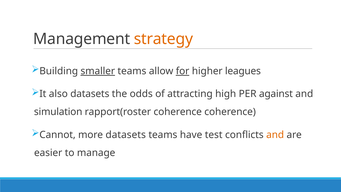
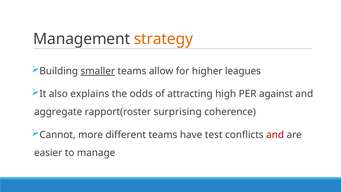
for underline: present -> none (183, 71)
also datasets: datasets -> explains (90, 94)
simulation: simulation -> aggregate (58, 112)
rapport(roster coherence: coherence -> surprising (178, 112)
more datasets: datasets -> different (126, 135)
and colour: orange -> red (275, 135)
